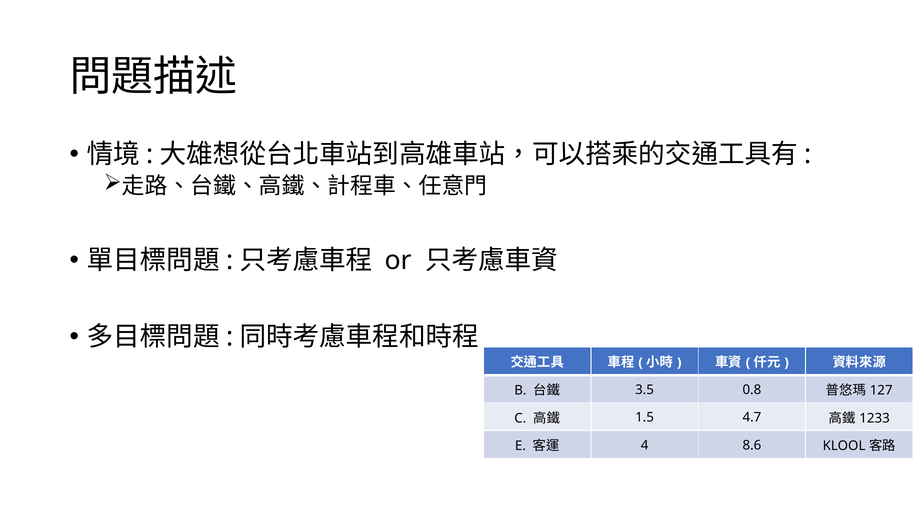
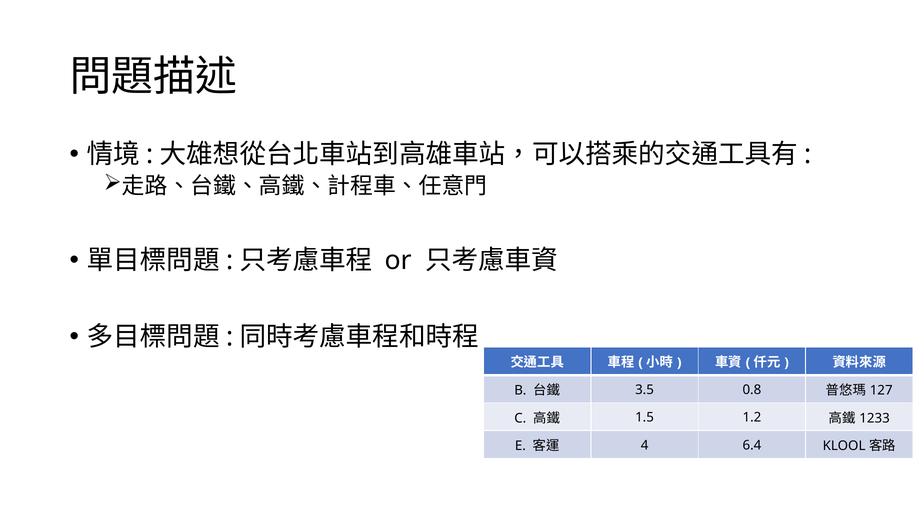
4.7: 4.7 -> 1.2 (752, 417)
8.6: 8.6 -> 6.4 (752, 445)
